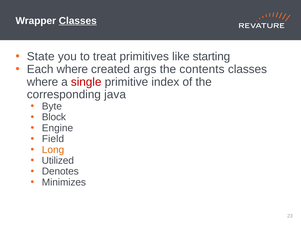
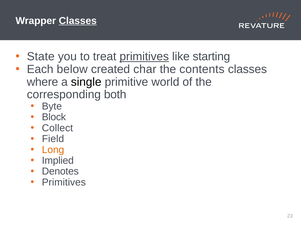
primitives underline: none -> present (144, 57)
Each where: where -> below (72, 69)
args: args -> char (145, 69)
single colour: red -> black (86, 82)
index: index -> world (165, 82)
java: java -> both (115, 94)
Engine: Engine -> Collect (57, 128)
Utilized: Utilized -> Implied (58, 160)
Minimizes: Minimizes -> Primitives (64, 182)
